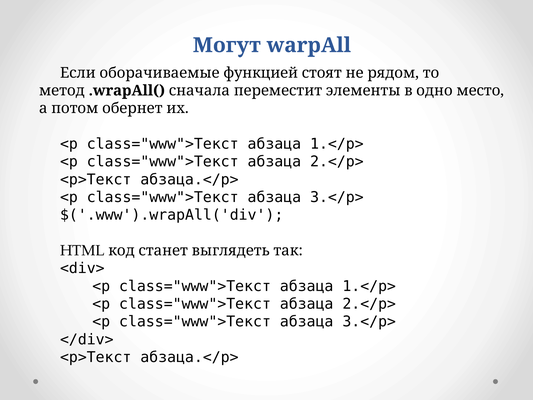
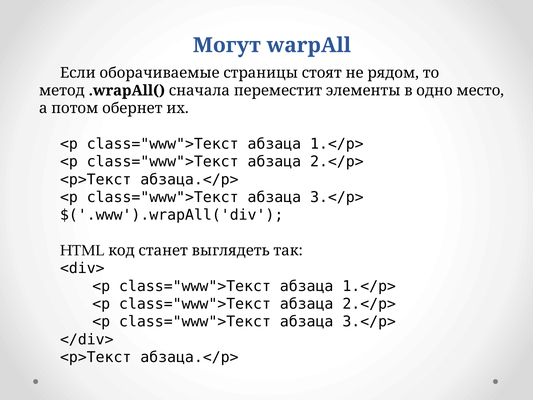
функцией: функцией -> страницы (261, 73)
